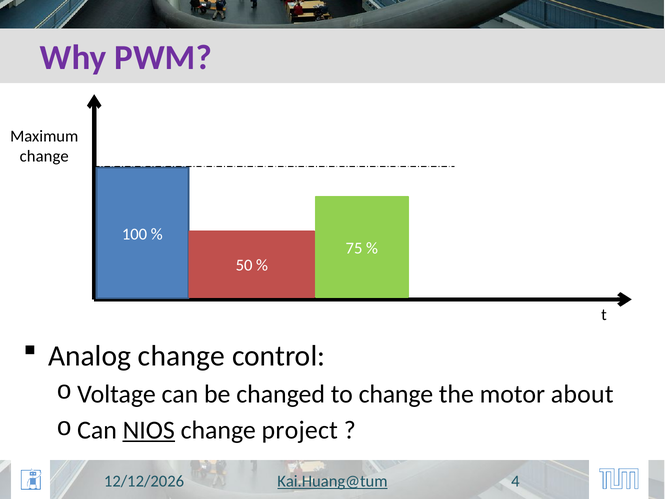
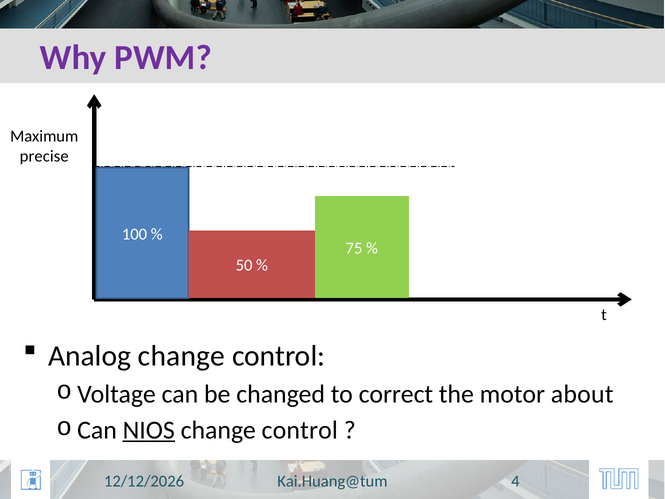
change: change -> precise (44, 156)
to change: change -> correct (396, 394)
project: project -> control (300, 430)
Kai.Huang@tum underline: present -> none (332, 481)
